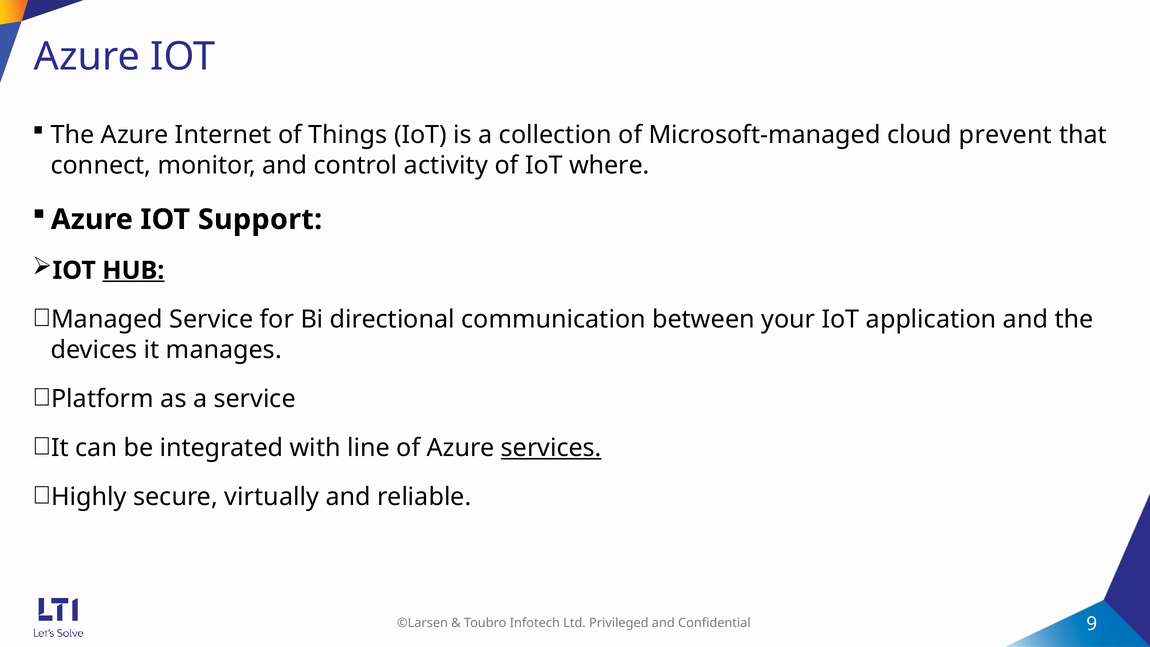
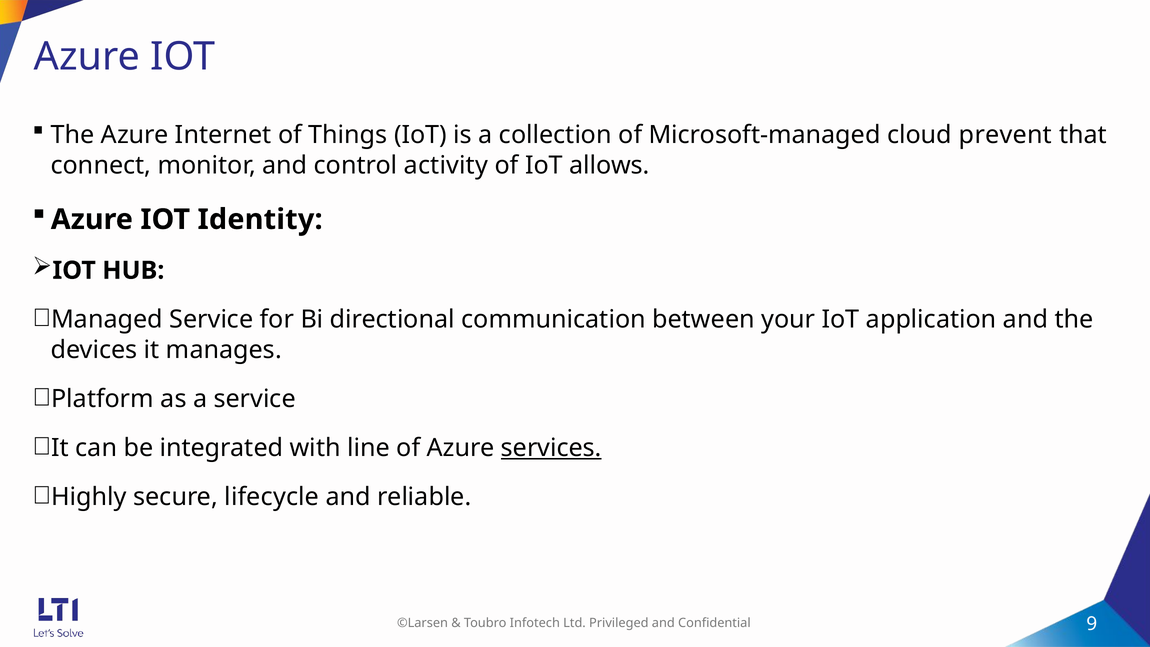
where: where -> allows (609, 165)
Support: Support -> Identity (260, 219)
HUB underline: present -> none (133, 270)
virtually: virtually -> lifecycle (272, 497)
